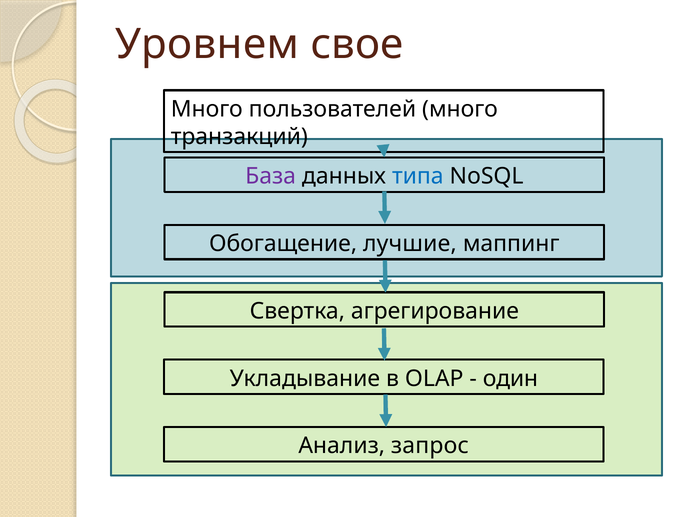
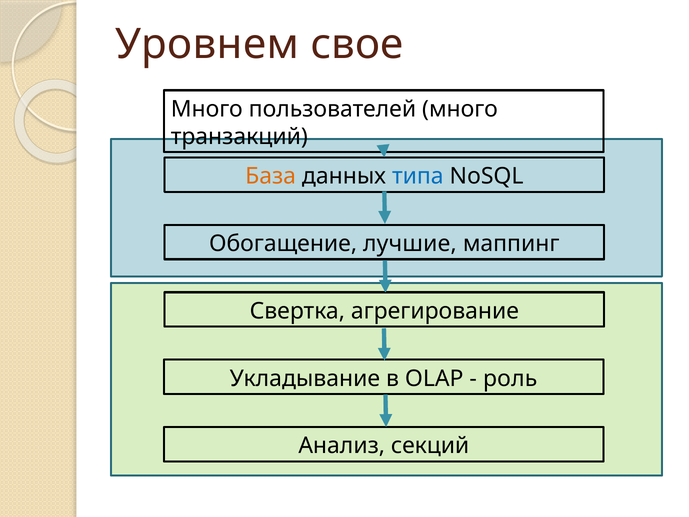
База colour: purple -> orange (271, 176)
один: один -> роль (510, 378)
запрос: запрос -> секций (430, 446)
